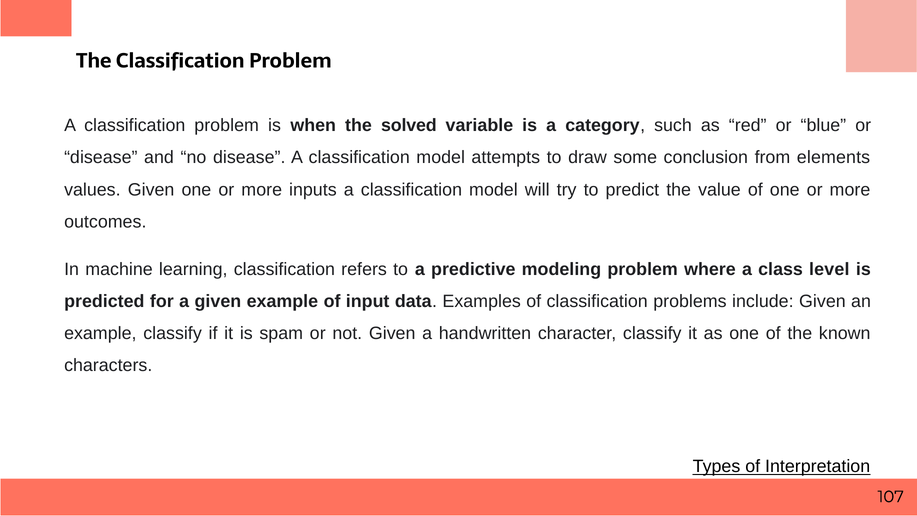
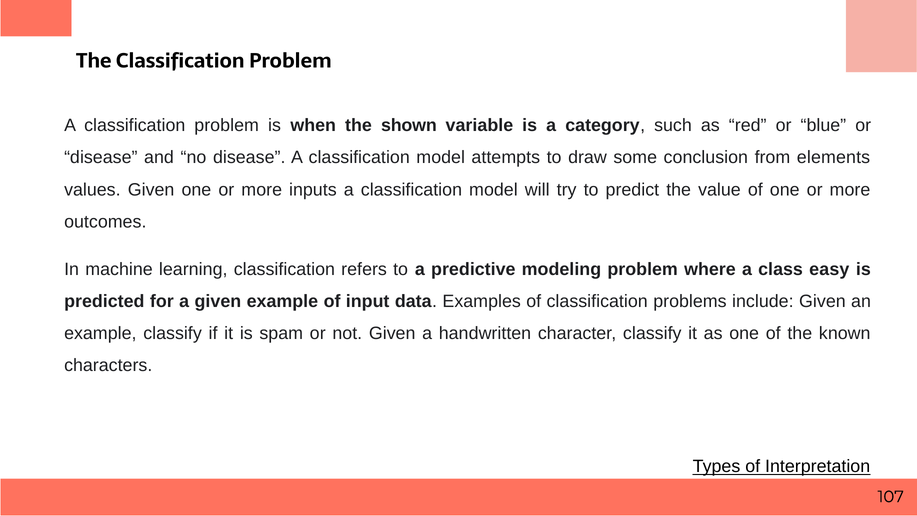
solved: solved -> shown (409, 125)
level: level -> easy (829, 269)
